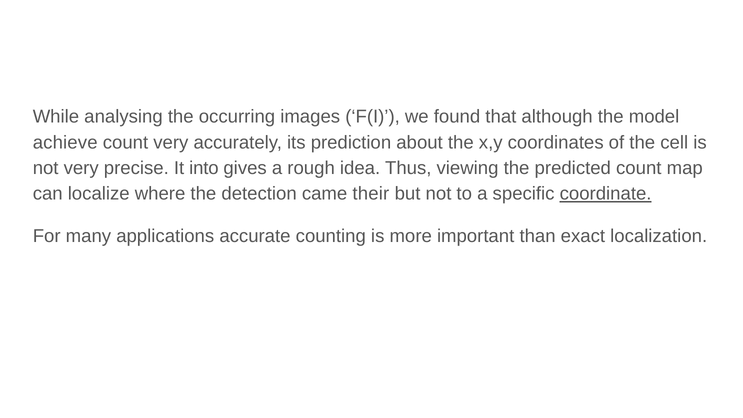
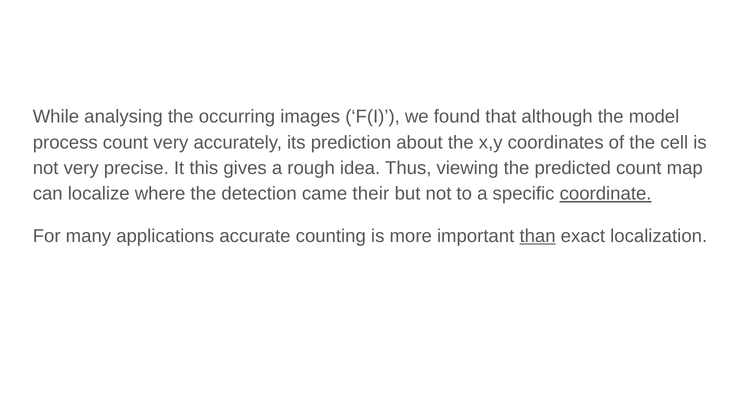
achieve: achieve -> process (65, 142)
into: into -> this (204, 168)
than underline: none -> present (538, 236)
